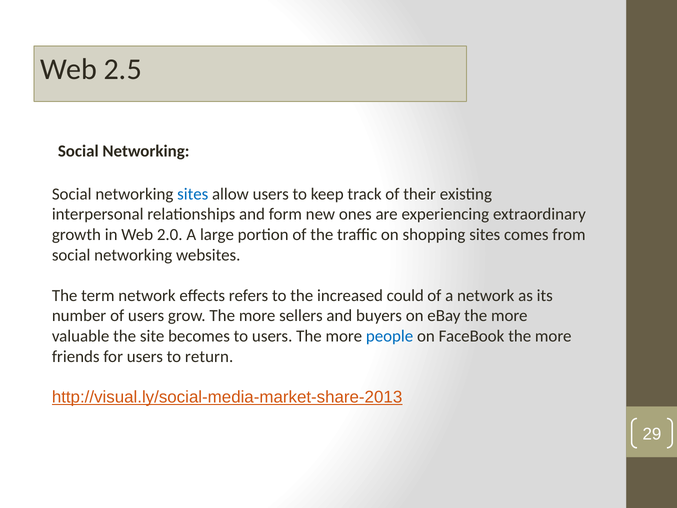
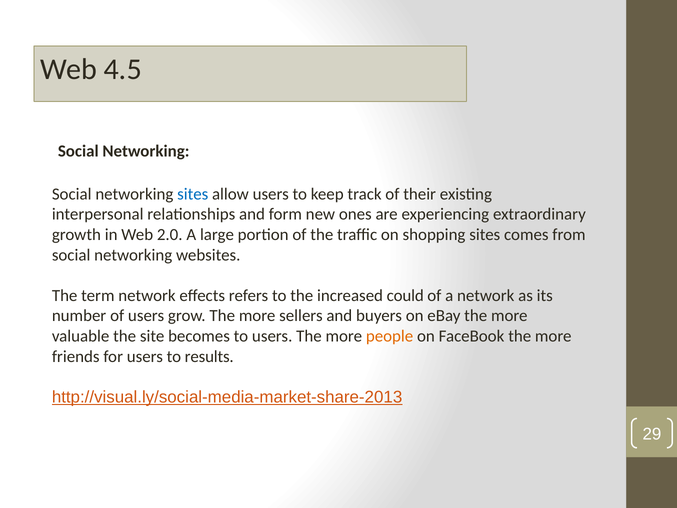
2.5: 2.5 -> 4.5 (123, 69)
people colour: blue -> orange (390, 336)
return: return -> results (209, 356)
